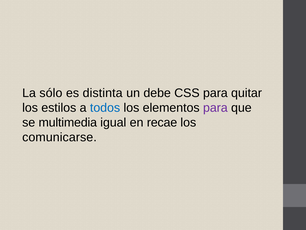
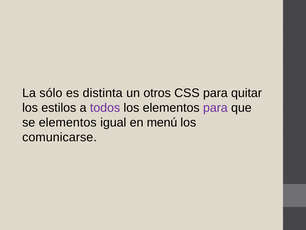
debe: debe -> otros (157, 93)
todos colour: blue -> purple (105, 108)
se multimedia: multimedia -> elementos (68, 122)
recae: recae -> menú (162, 122)
